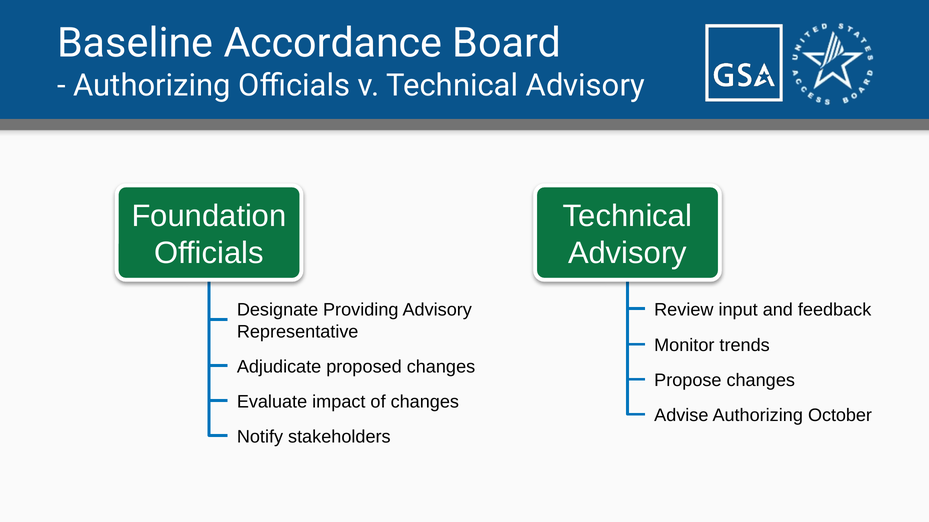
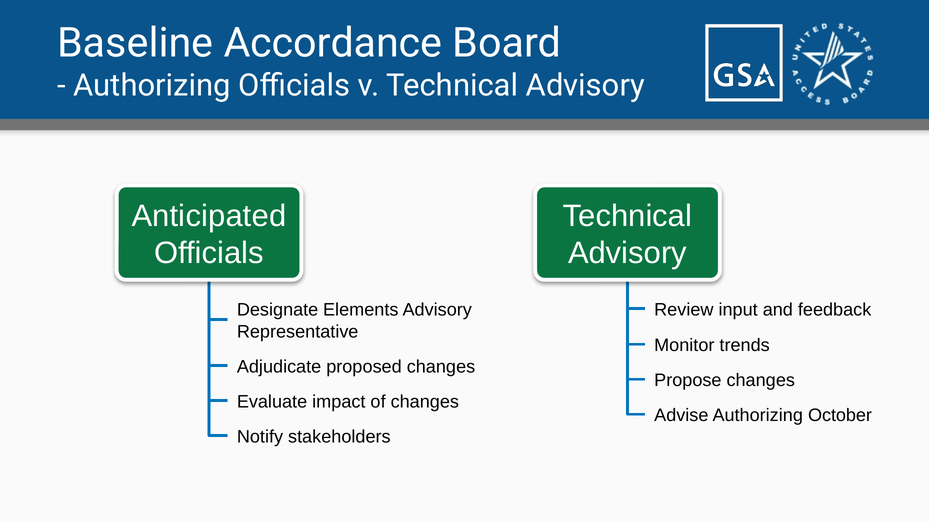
Foundation: Foundation -> Anticipated (209, 216)
Providing: Providing -> Elements (361, 310)
